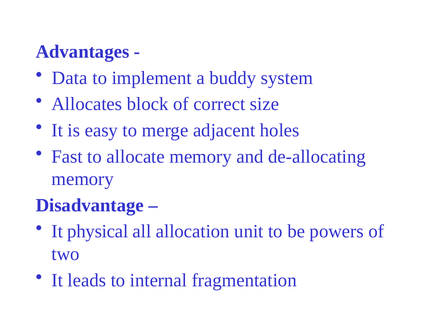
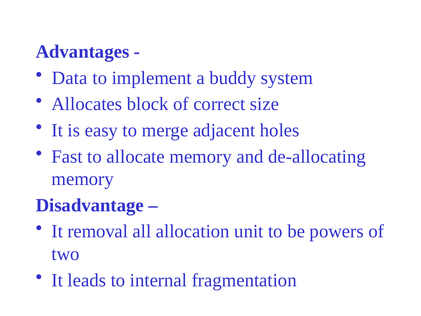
physical: physical -> removal (98, 231)
